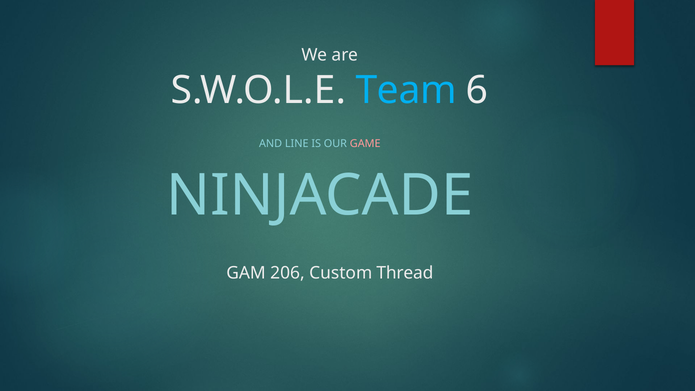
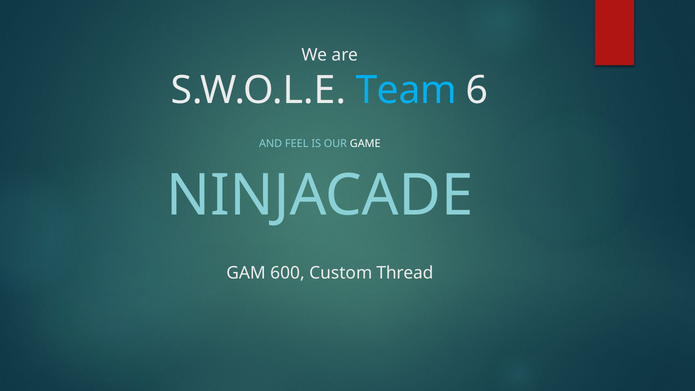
LINE: LINE -> FEEL (297, 144)
GAME colour: pink -> white (365, 144)
206: 206 -> 600 (287, 273)
